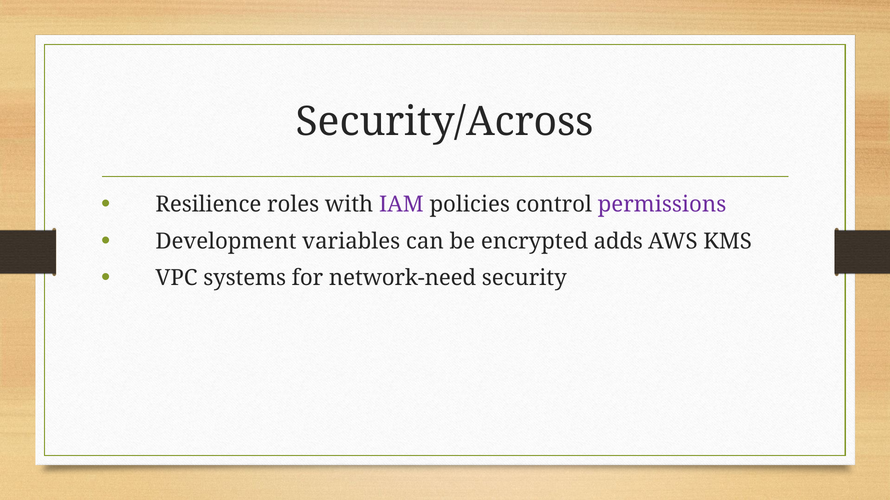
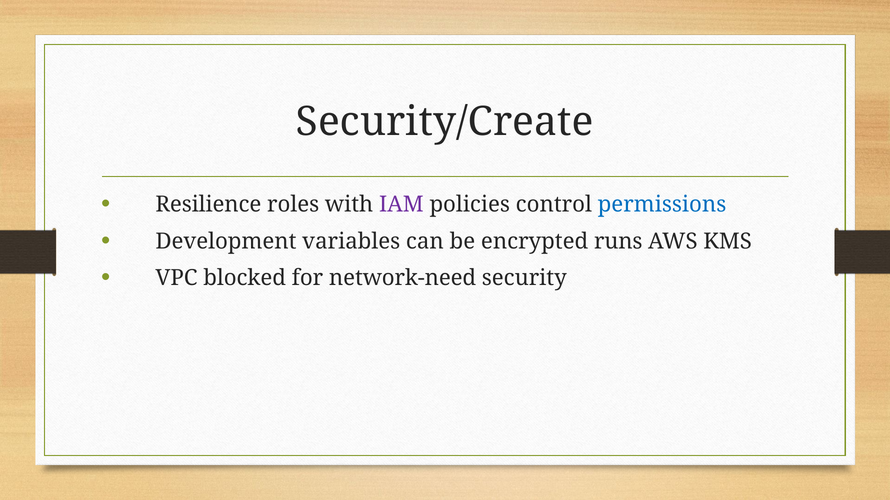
Security/Across: Security/Across -> Security/Create (445, 122)
permissions colour: purple -> blue (662, 205)
adds: adds -> runs (618, 242)
systems: systems -> blocked (245, 278)
